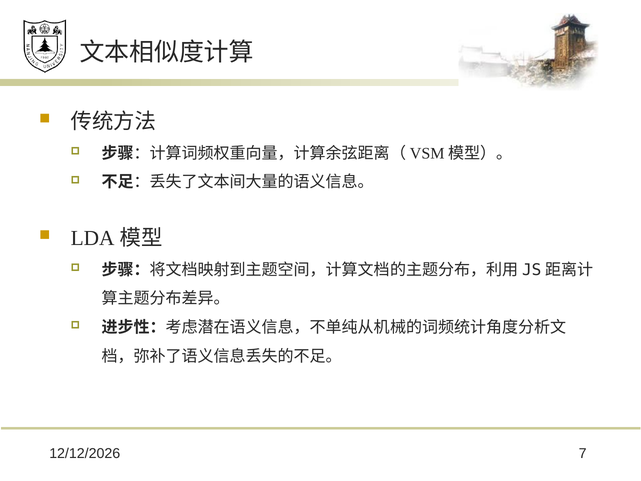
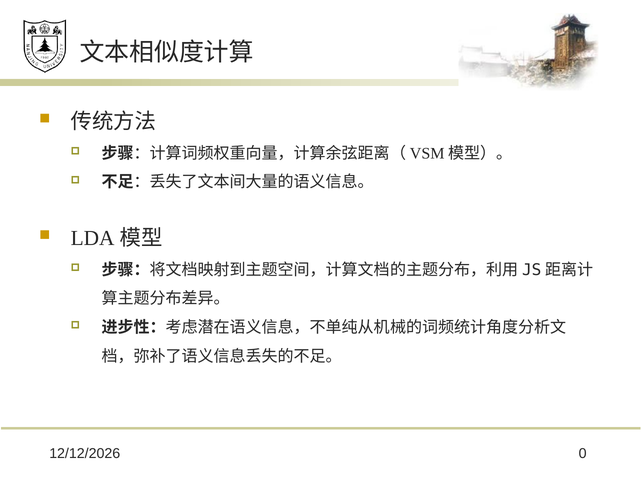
7: 7 -> 0 (583, 453)
